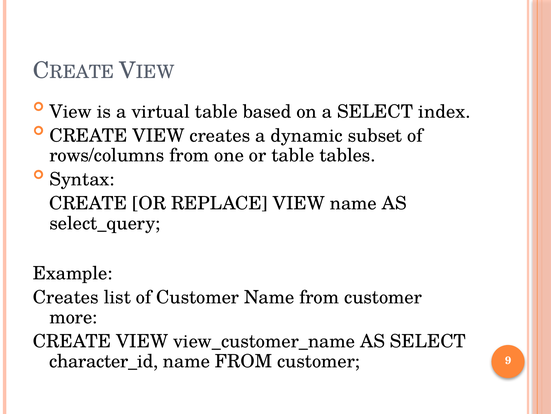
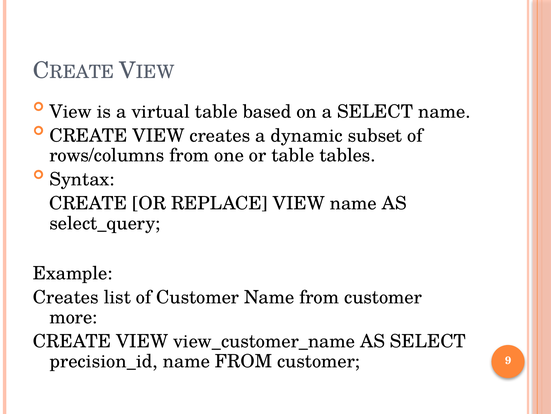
SELECT index: index -> name (444, 111)
character_id: character_id -> precision_id (104, 361)
